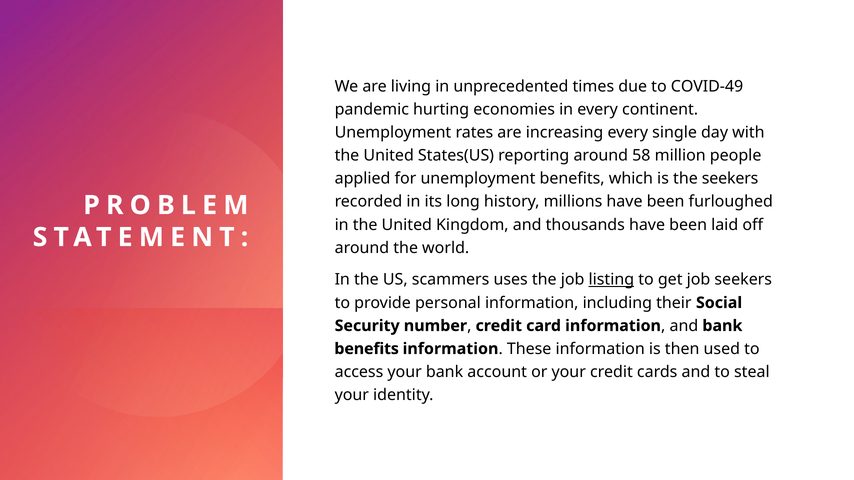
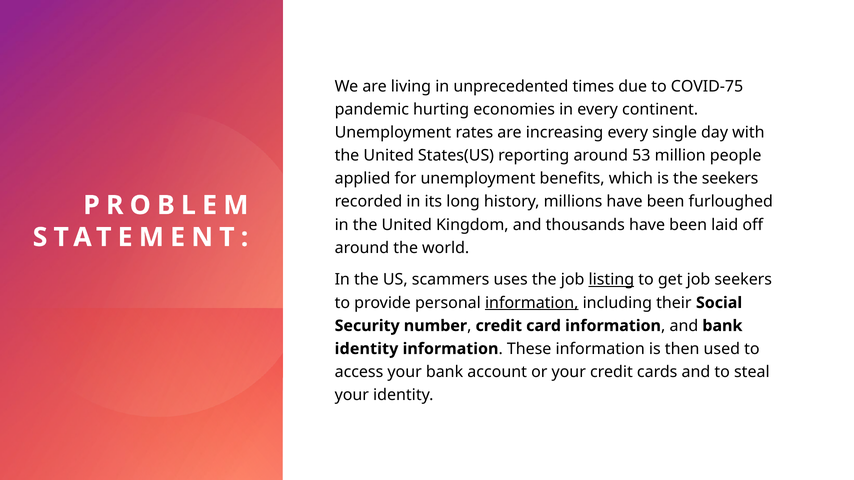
COVID-49: COVID-49 -> COVID-75 (707, 87)
58: 58 -> 53 (641, 156)
information underline: none -> present (532, 303)
benefits: benefits -> identity (366, 349)
